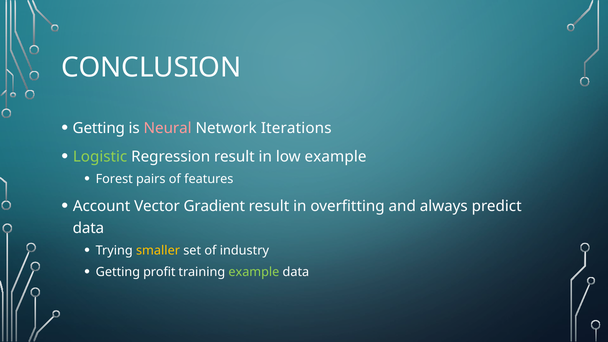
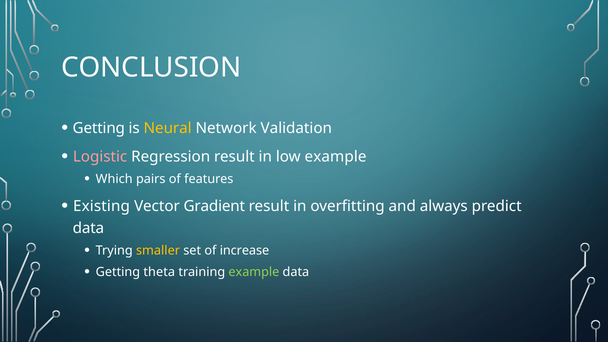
Neural colour: pink -> yellow (168, 128)
Iterations: Iterations -> Validation (296, 128)
Logistic colour: light green -> pink (100, 157)
Forest: Forest -> Which (114, 179)
Account: Account -> Existing (101, 206)
industry: industry -> increase (244, 251)
profit: profit -> theta (159, 272)
